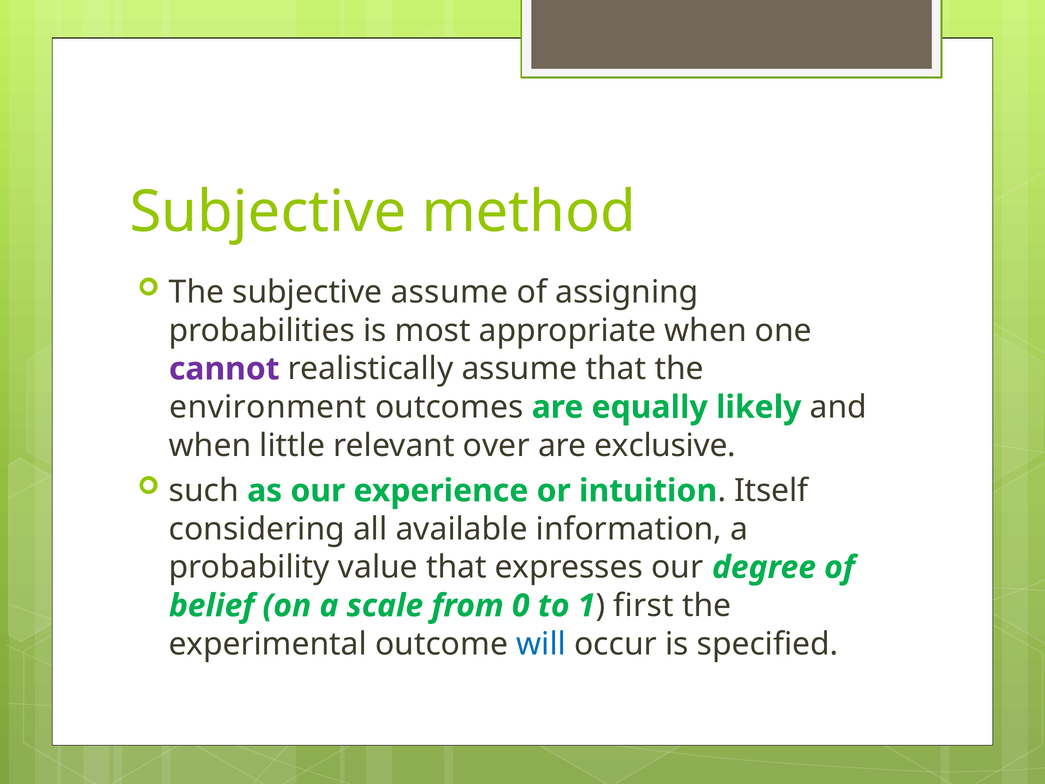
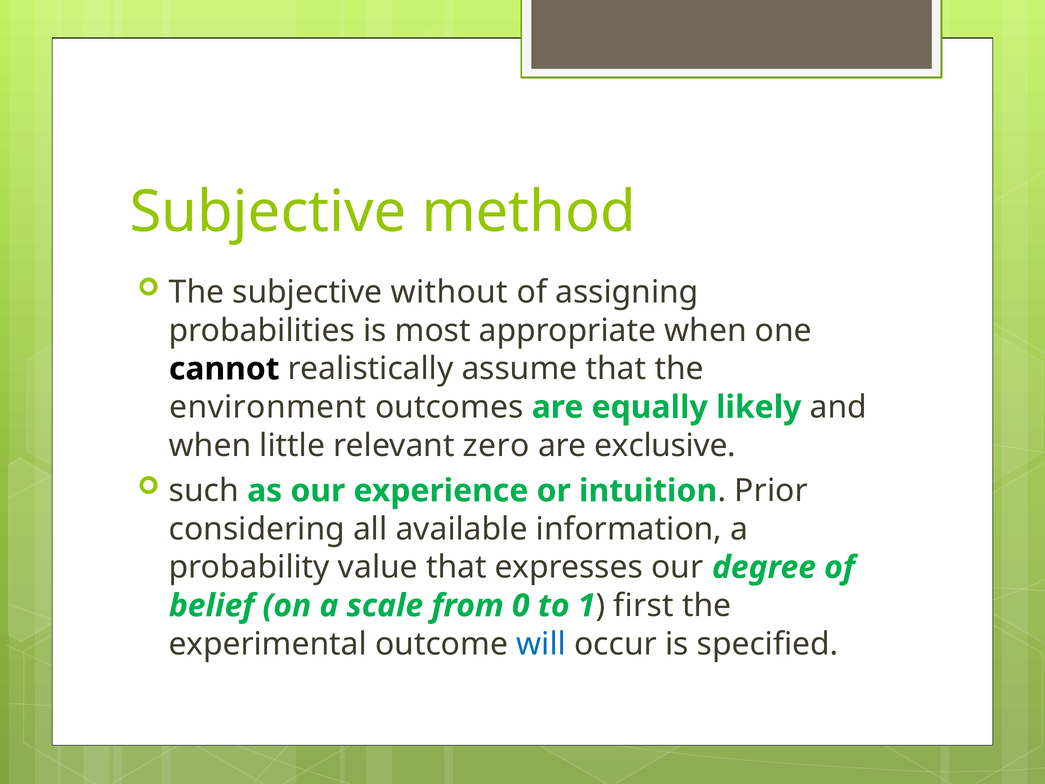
subjective assume: assume -> without (449, 292)
cannot colour: purple -> black (224, 369)
over: over -> zero (496, 445)
Itself: Itself -> Prior (771, 491)
